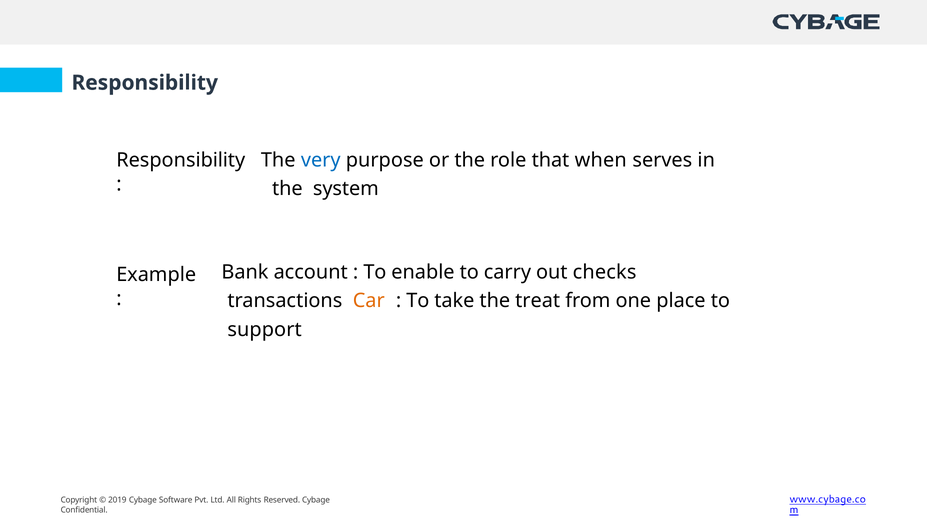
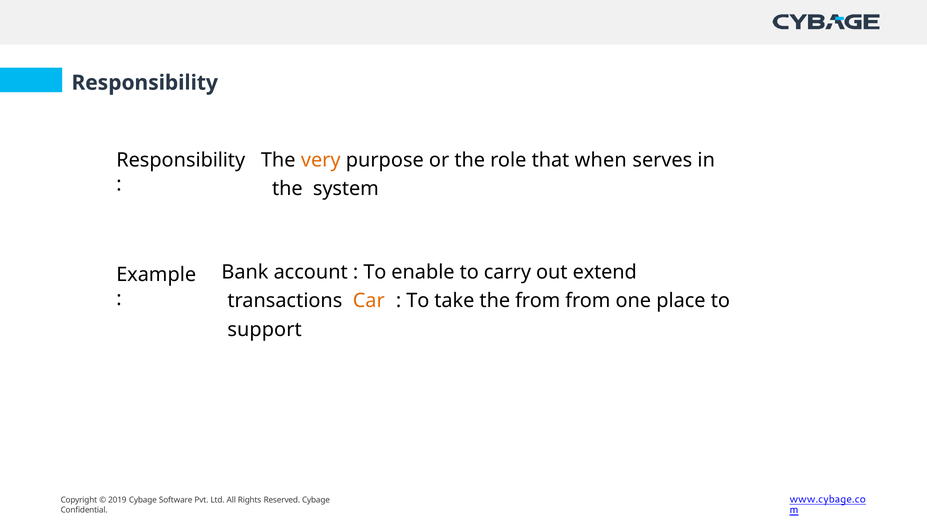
very colour: blue -> orange (321, 160)
checks: checks -> extend (605, 272)
the treat: treat -> from (538, 301)
